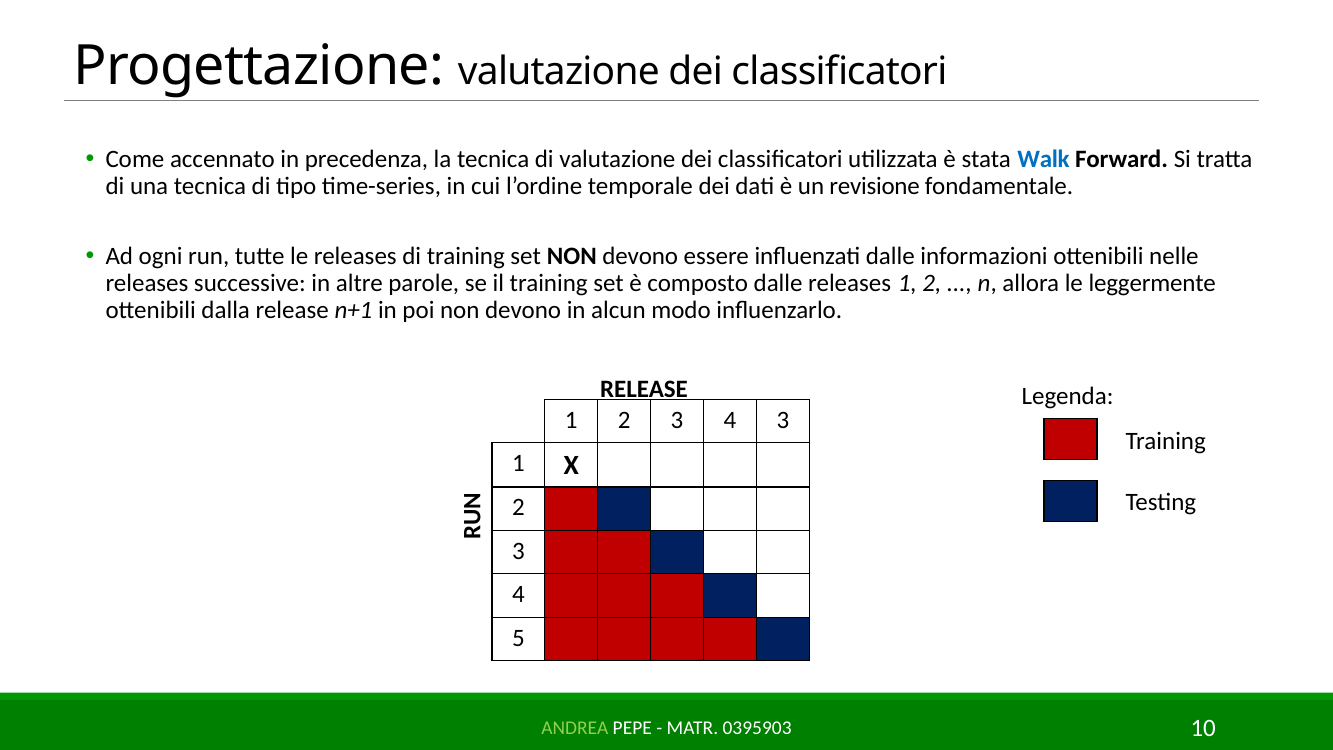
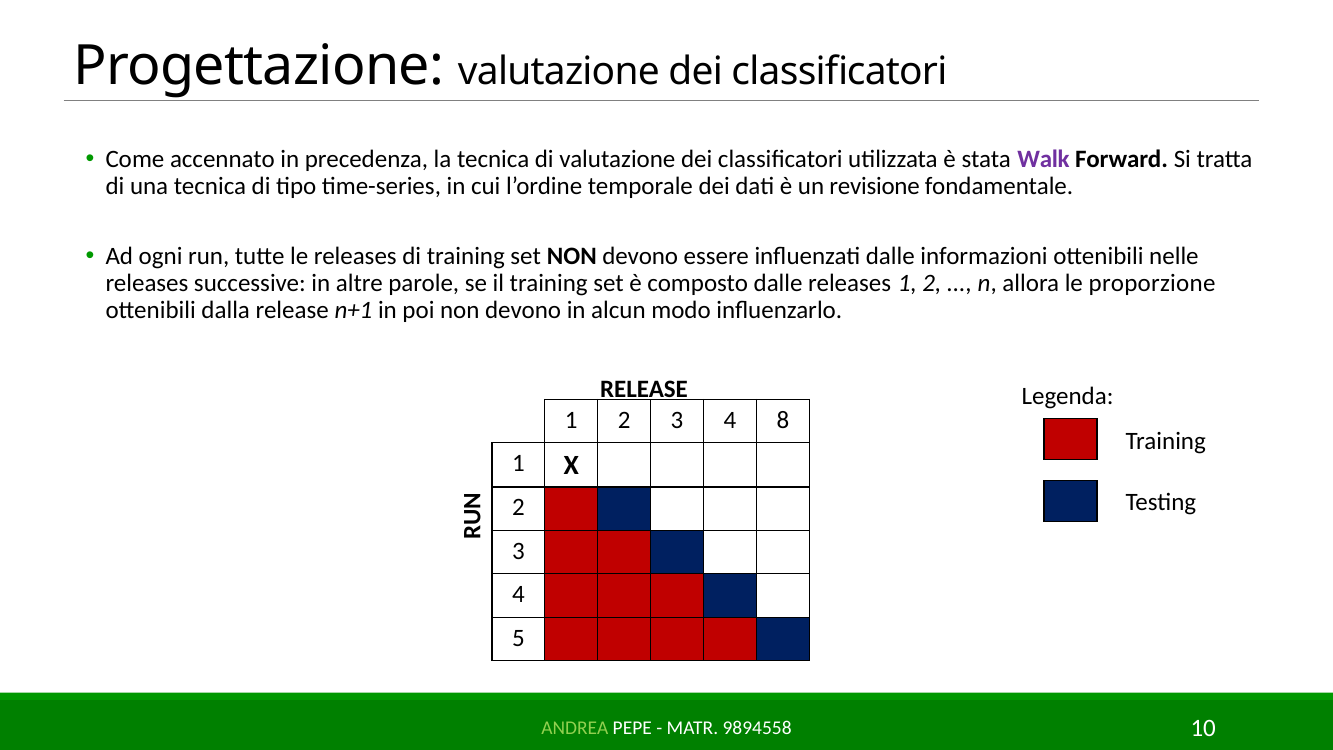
Walk colour: blue -> purple (1044, 159)
leggermente: leggermente -> proporzione (1152, 283)
4 3: 3 -> 8 (783, 420)
0395903: 0395903 -> 9894558 (757, 728)
